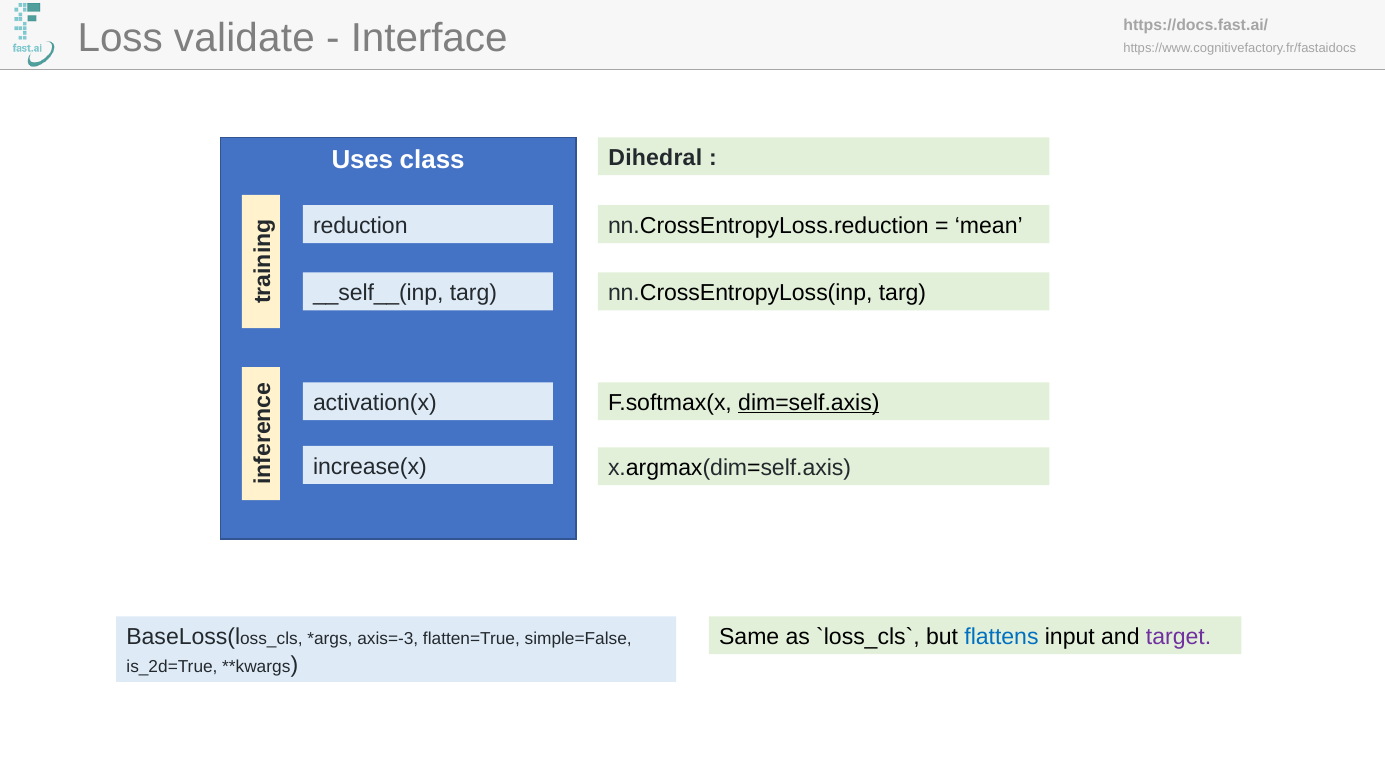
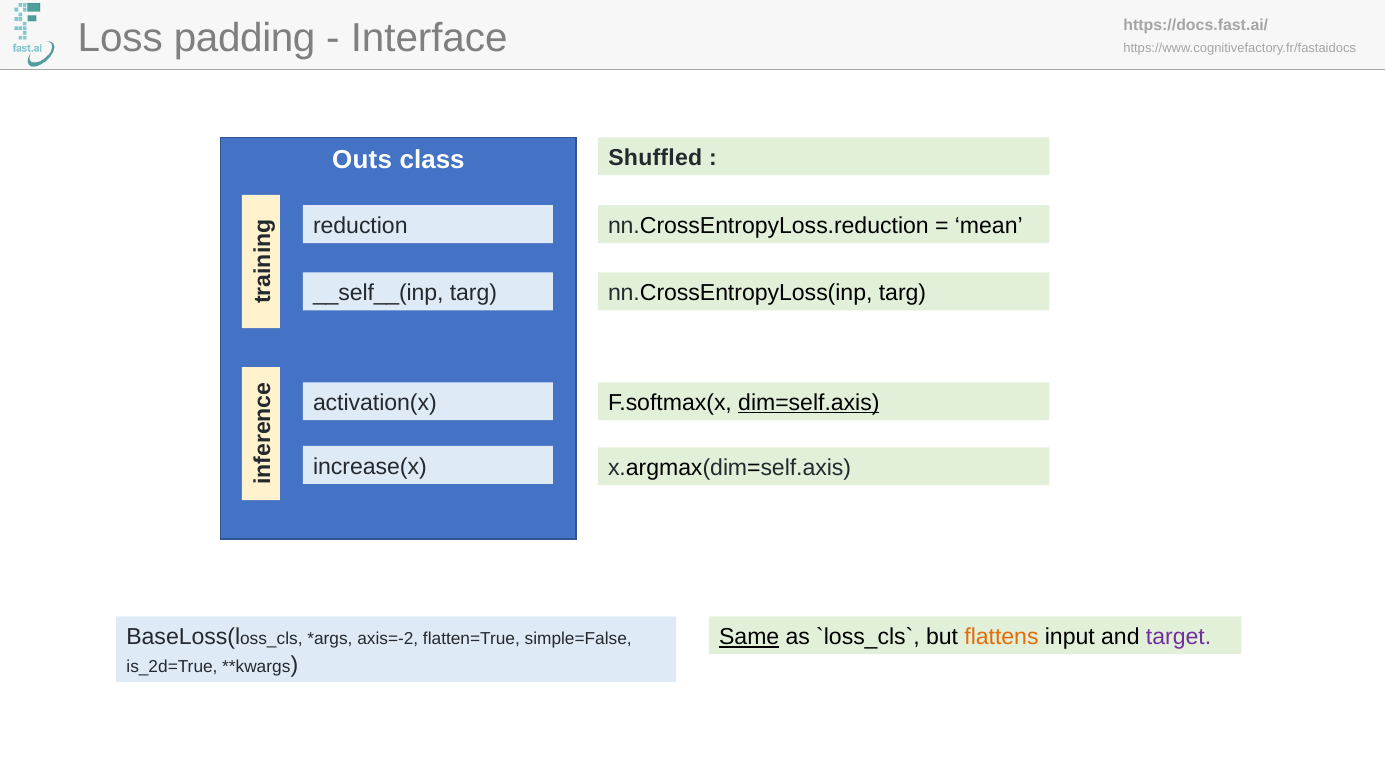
validate: validate -> padding (245, 38)
Dihedral: Dihedral -> Shuffled (655, 158)
Uses: Uses -> Outs (362, 160)
axis=-3: axis=-3 -> axis=-2 (388, 639)
Same underline: none -> present (749, 637)
flattens colour: blue -> orange (1002, 637)
